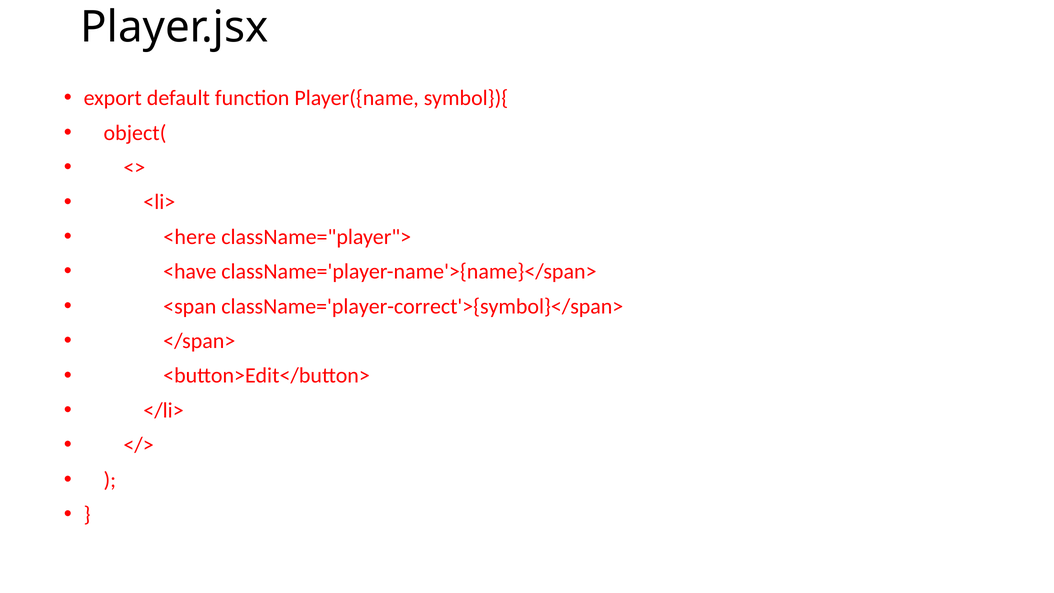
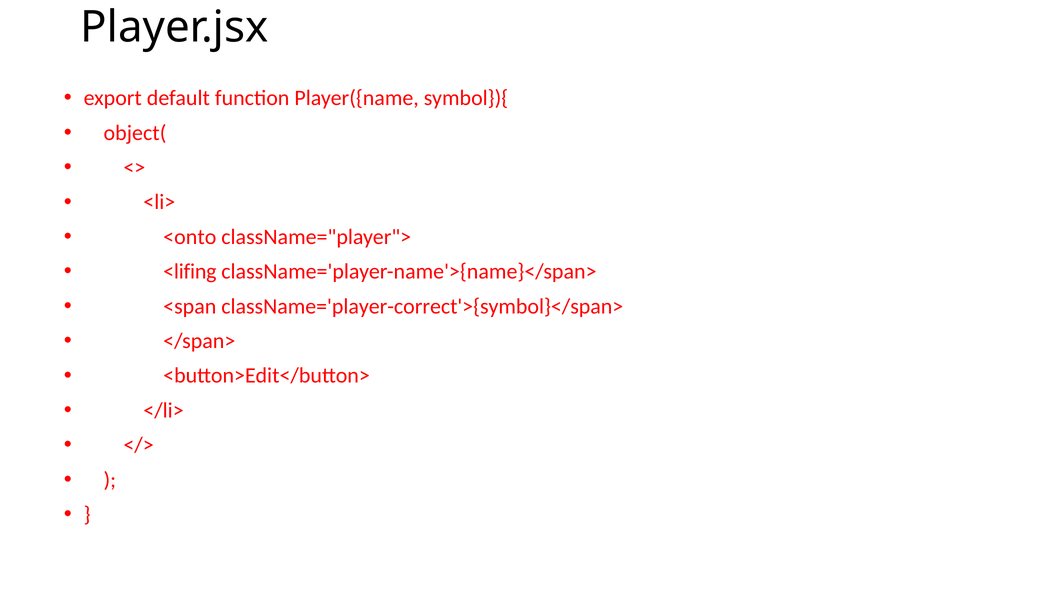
<here: <here -> <onto (190, 237)
<have: <have -> <lifing (190, 272)
